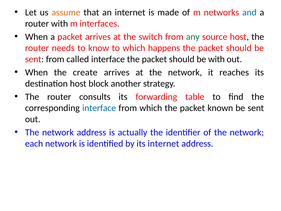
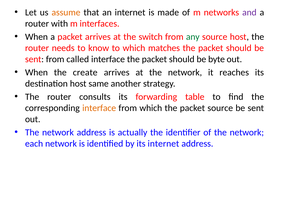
and colour: blue -> purple (249, 12)
happens: happens -> matches (164, 48)
be with: with -> byte (216, 59)
block: block -> same (99, 84)
interface colour: blue -> orange (99, 108)
packet known: known -> source (220, 108)
